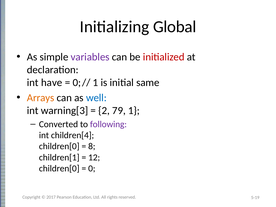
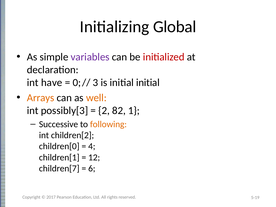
1: 1 -> 3 (96, 83)
initial same: same -> initial (148, 83)
well colour: blue -> orange (96, 98)
warning[3: warning[3 -> possibly[3 (64, 111)
79: 79 -> 82 (119, 111)
Converted: Converted -> Successive (59, 124)
following colour: purple -> orange (108, 124)
children[4: children[4 -> children[2 (73, 135)
8: 8 -> 4 (92, 146)
children[0: children[0 -> children[7 (59, 168)
0: 0 -> 6 (92, 168)
